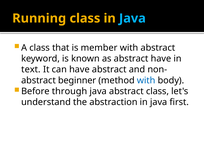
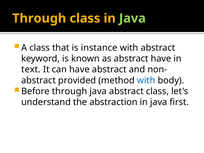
Running: Running -> Through (39, 18)
Java colour: light blue -> light green (132, 18)
member: member -> instance (99, 48)
beginner: beginner -> provided (77, 80)
